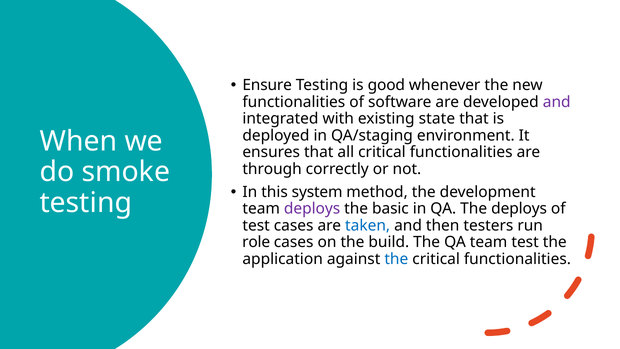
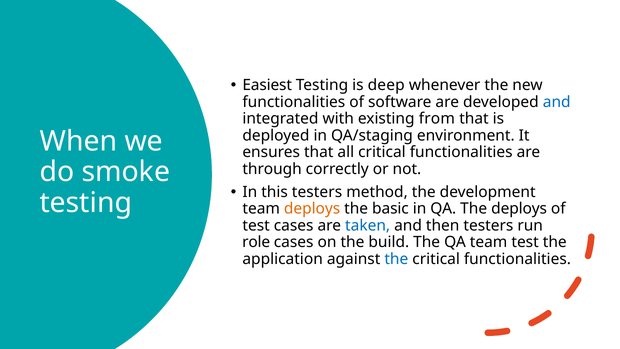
Ensure: Ensure -> Easiest (267, 85)
good: good -> deep (386, 85)
and colour: purple -> blue (557, 102)
state: state -> from (437, 119)
this system: system -> testers (317, 192)
deploys colour: purple -> orange (312, 209)
